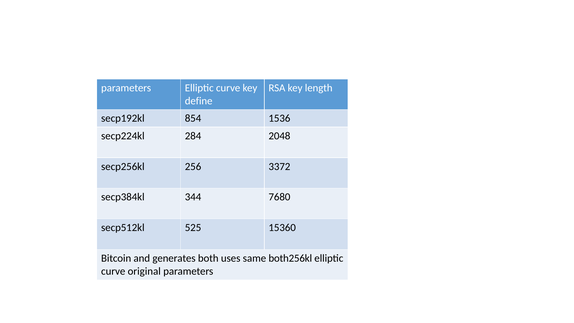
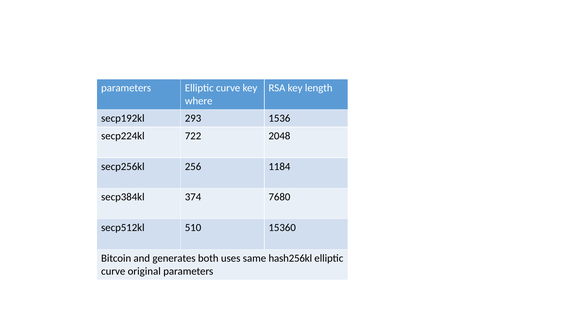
define: define -> where (199, 101)
854: 854 -> 293 (193, 118)
284: 284 -> 722 (193, 136)
3372: 3372 -> 1184 (279, 166)
344: 344 -> 374 (193, 197)
525: 525 -> 510 (193, 228)
both256kl: both256kl -> hash256kl (290, 258)
